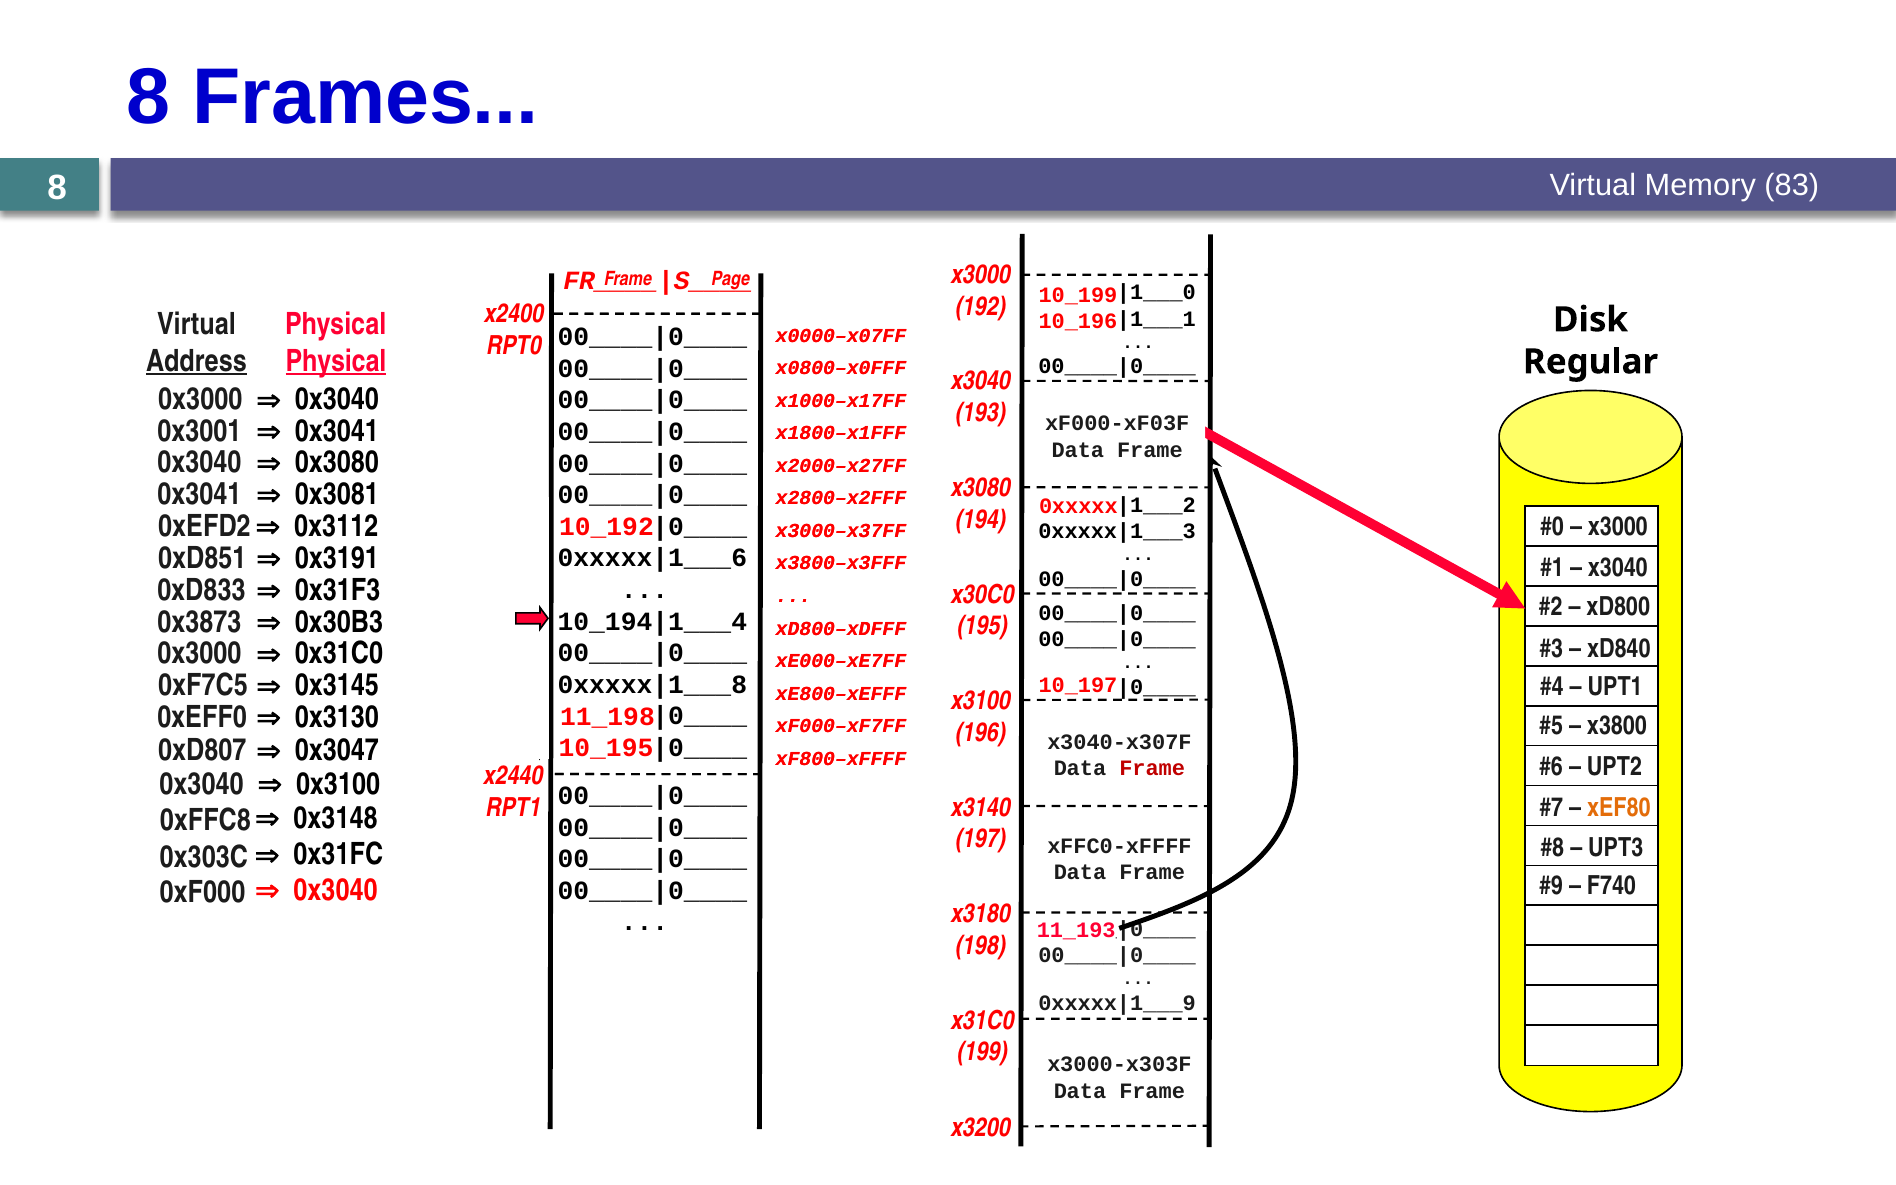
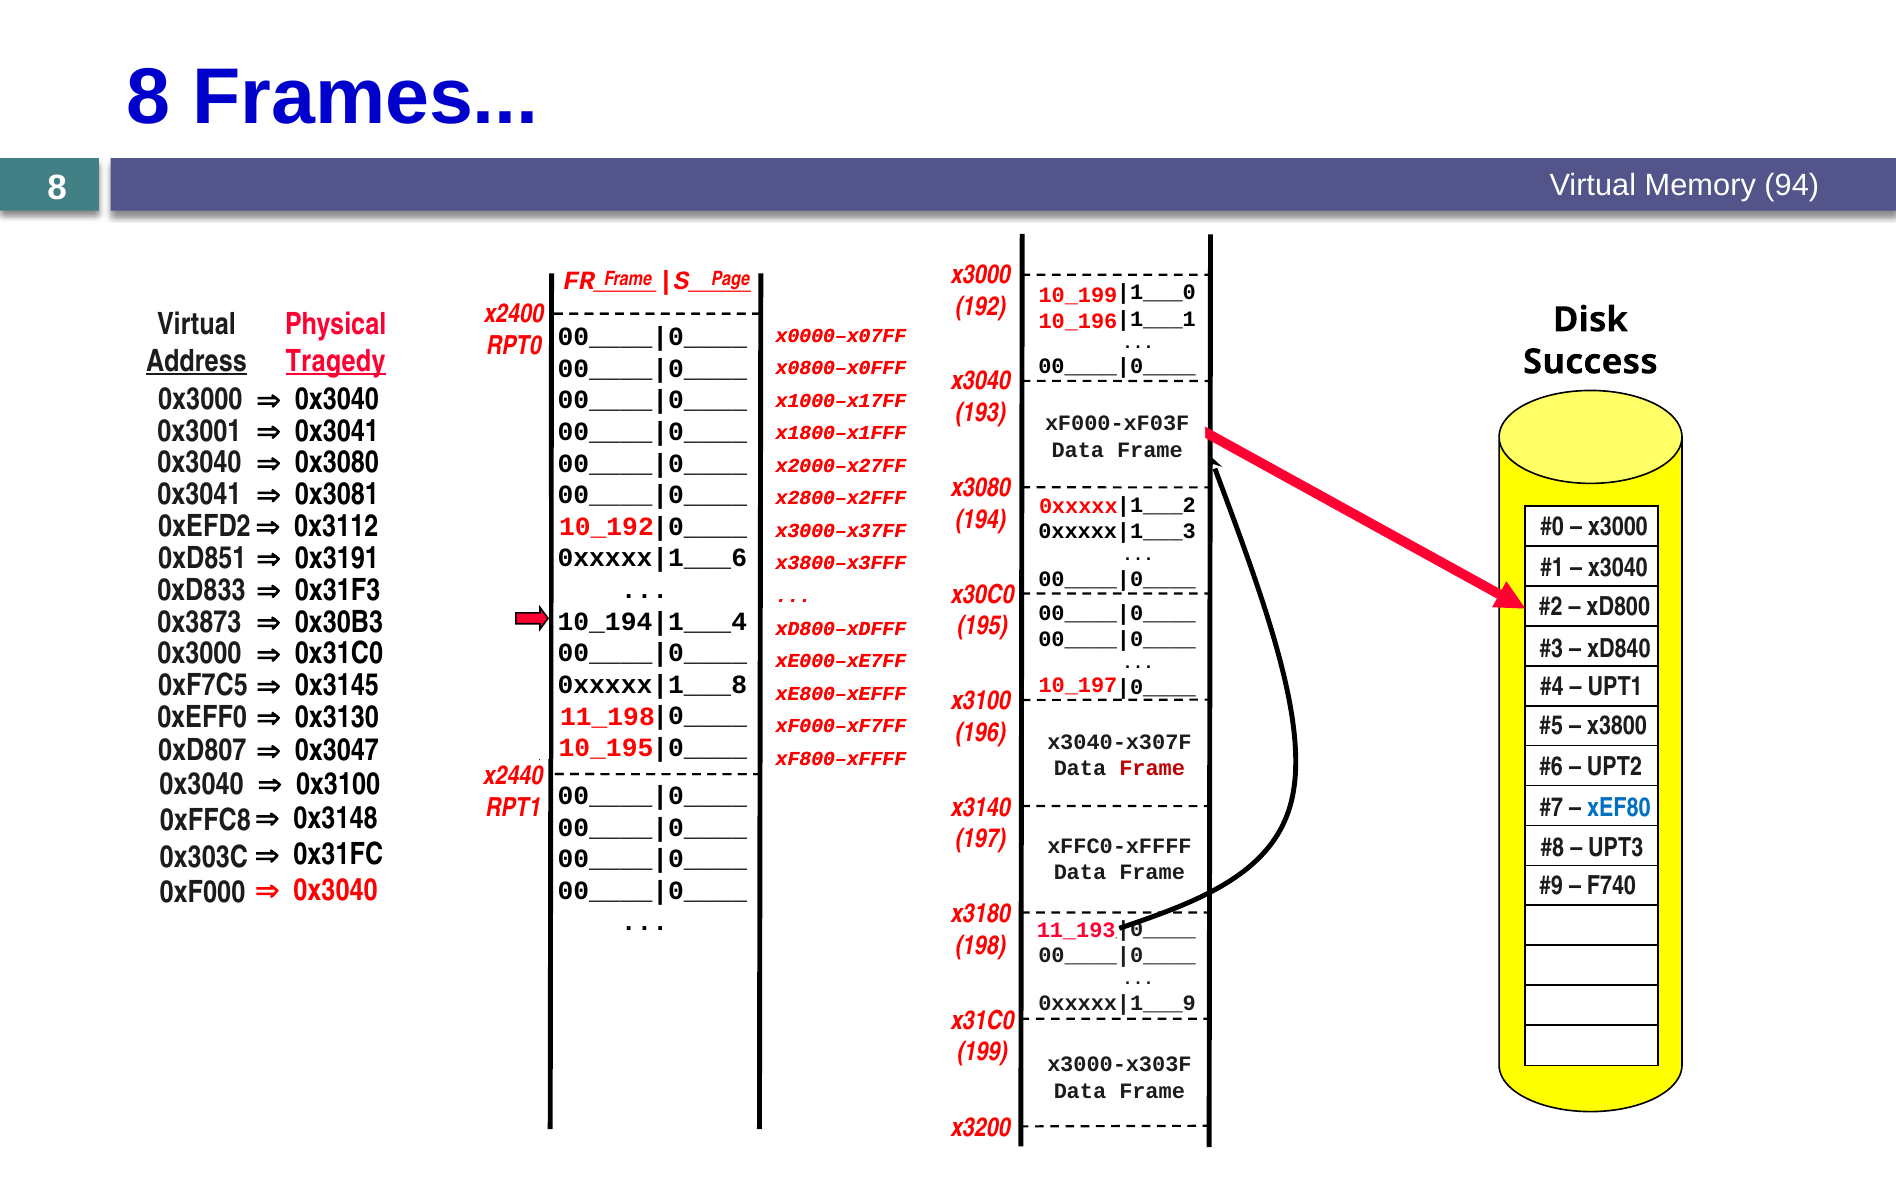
83: 83 -> 94 (1792, 186)
Physical: Physical -> Tragedy (336, 361)
Regular: Regular -> Success (1590, 362)
xEF80 colour: orange -> blue (1619, 808)
